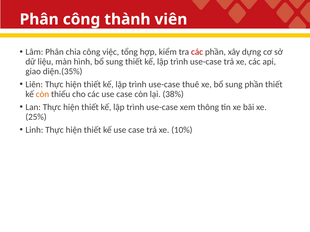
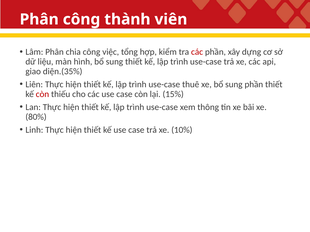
còn colour: orange -> red (42, 94)
38%: 38% -> 15% (173, 94)
25%: 25% -> 80% (36, 117)
